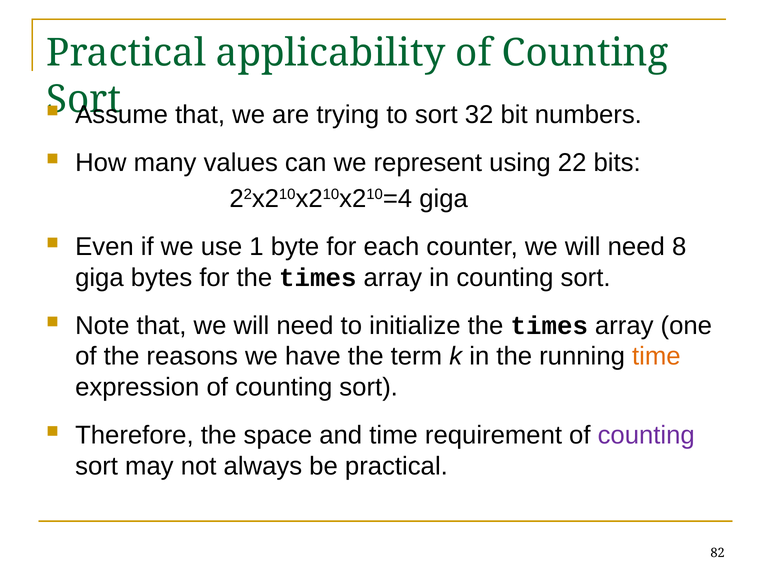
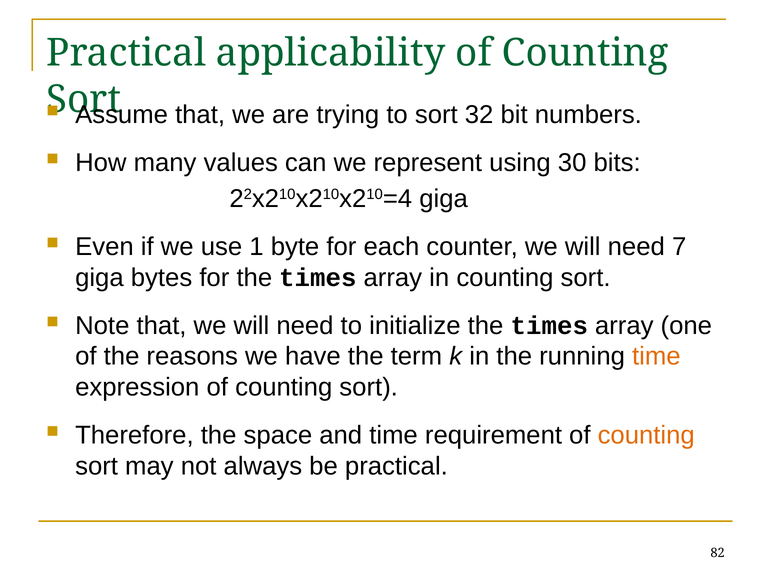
22: 22 -> 30 (572, 162)
8: 8 -> 7 (679, 246)
counting colour: purple -> orange (646, 435)
